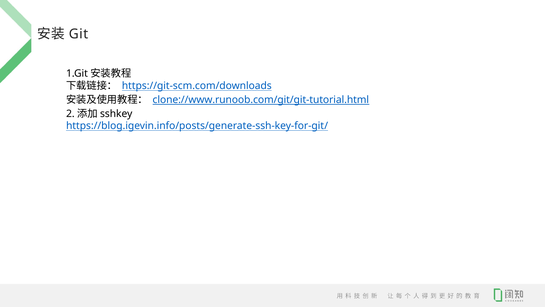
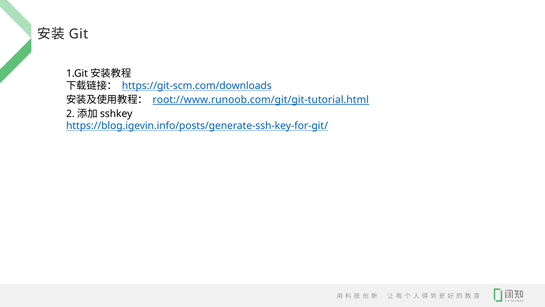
clone://www.runoob.com/git/git-tutorial.html: clone://www.runoob.com/git/git-tutorial.html -> root://www.runoob.com/git/git-tutorial.html (261, 100)
